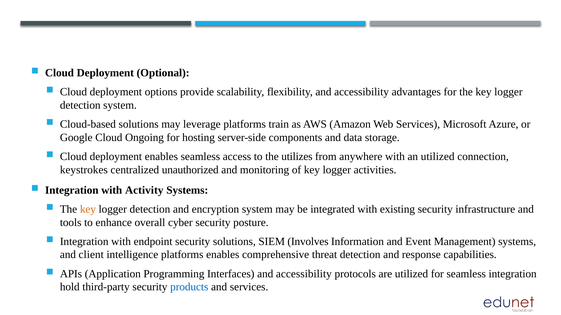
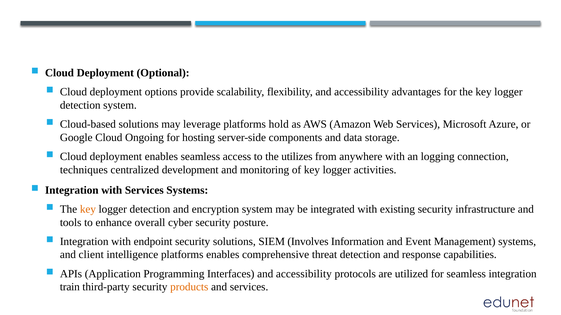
train: train -> hold (279, 124)
an utilized: utilized -> logging (438, 157)
keystrokes: keystrokes -> techniques (84, 170)
unauthorized: unauthorized -> development (190, 170)
with Activity: Activity -> Services (144, 190)
hold: hold -> train (70, 287)
products colour: blue -> orange (189, 287)
